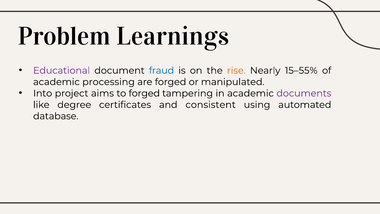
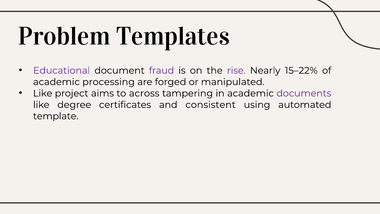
Learnings: Learnings -> Templates (173, 36)
fraud colour: blue -> purple (162, 70)
rise colour: orange -> purple (236, 70)
15–55%: 15–55% -> 15–22% (301, 70)
Into: Into -> Like (43, 93)
to forged: forged -> across (144, 93)
database: database -> template (56, 116)
